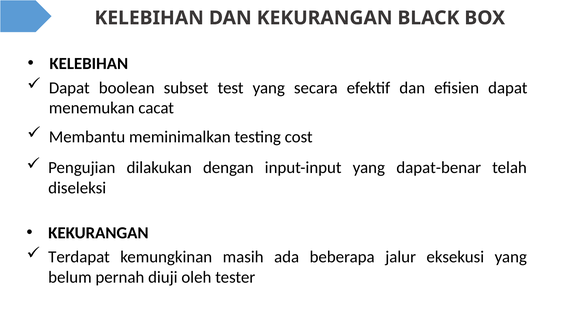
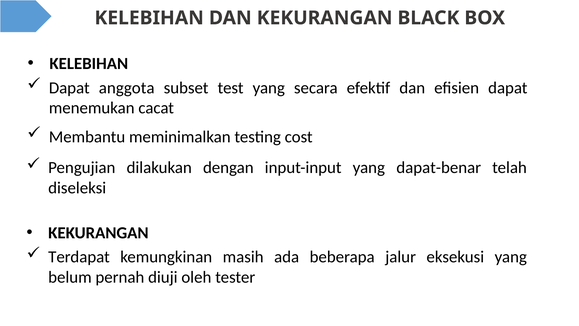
boolean: boolean -> anggota (127, 88)
